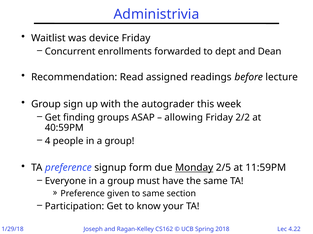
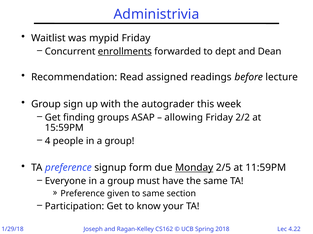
device: device -> mypid (104, 38)
enrollments underline: none -> present (125, 52)
40:59PM: 40:59PM -> 15:59PM (64, 128)
